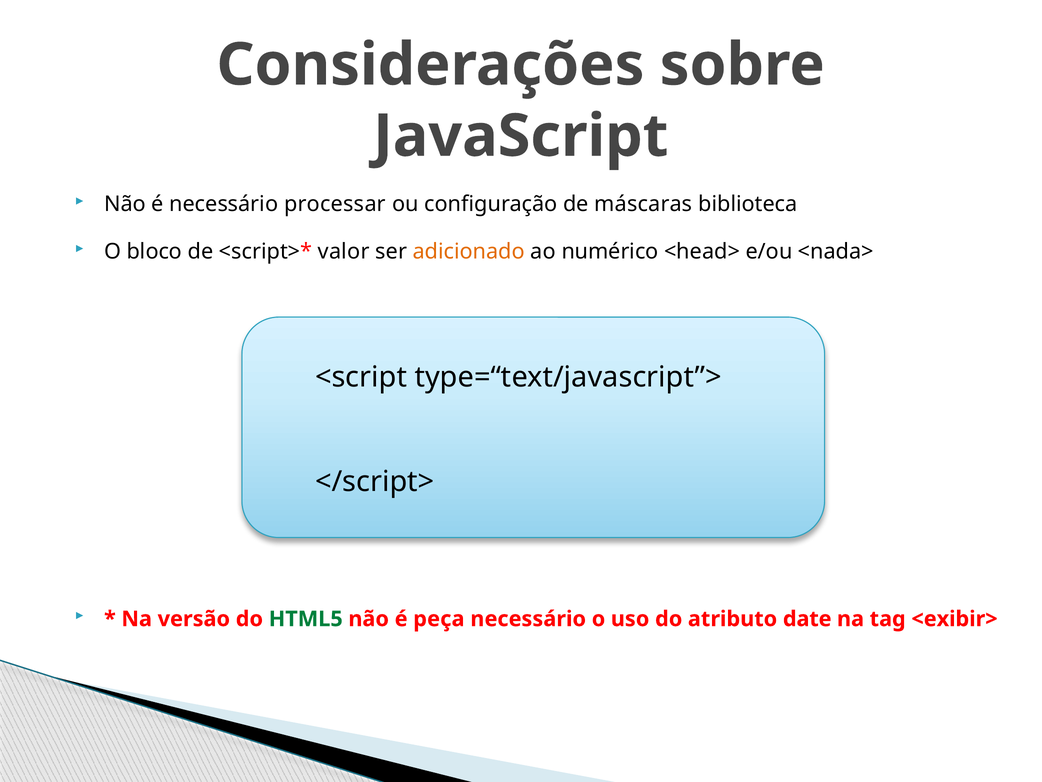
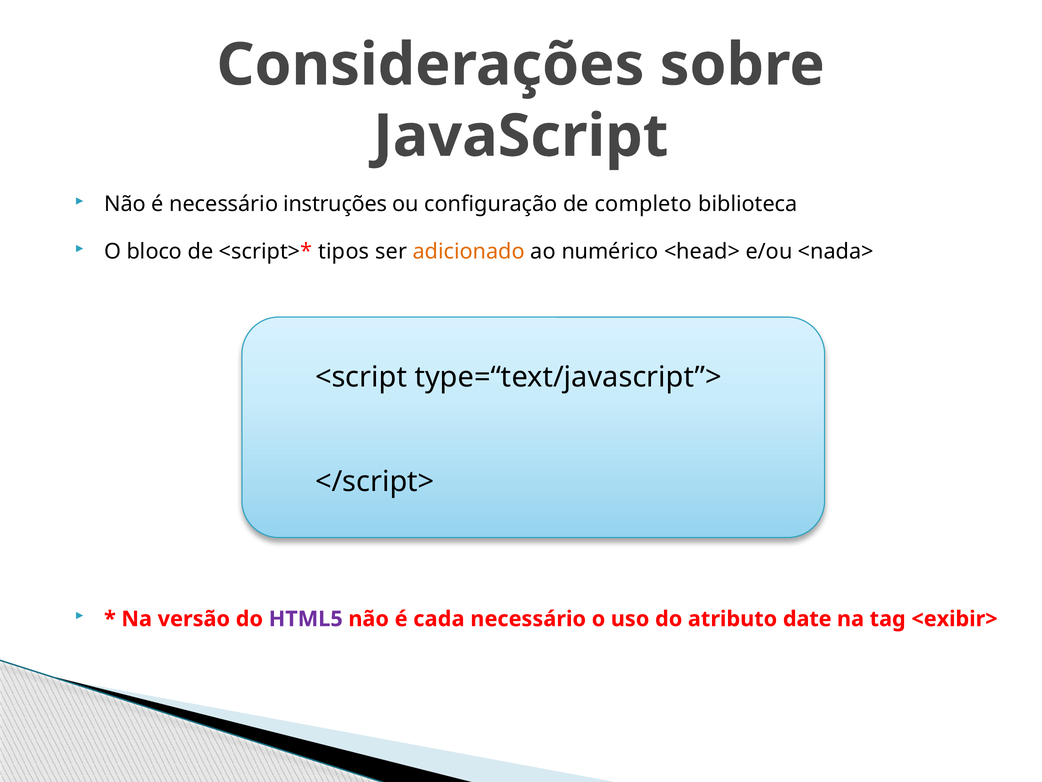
processar: processar -> instruções (335, 204)
máscaras: máscaras -> completo (643, 204)
valor: valor -> tipos (344, 252)
HTML5 colour: green -> purple (306, 619)
peça: peça -> cada (439, 619)
